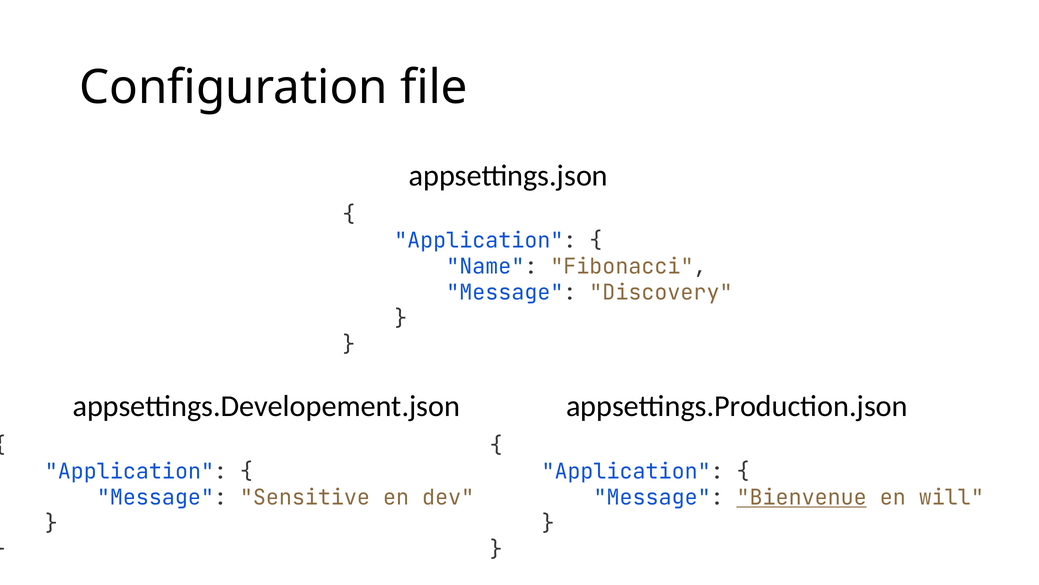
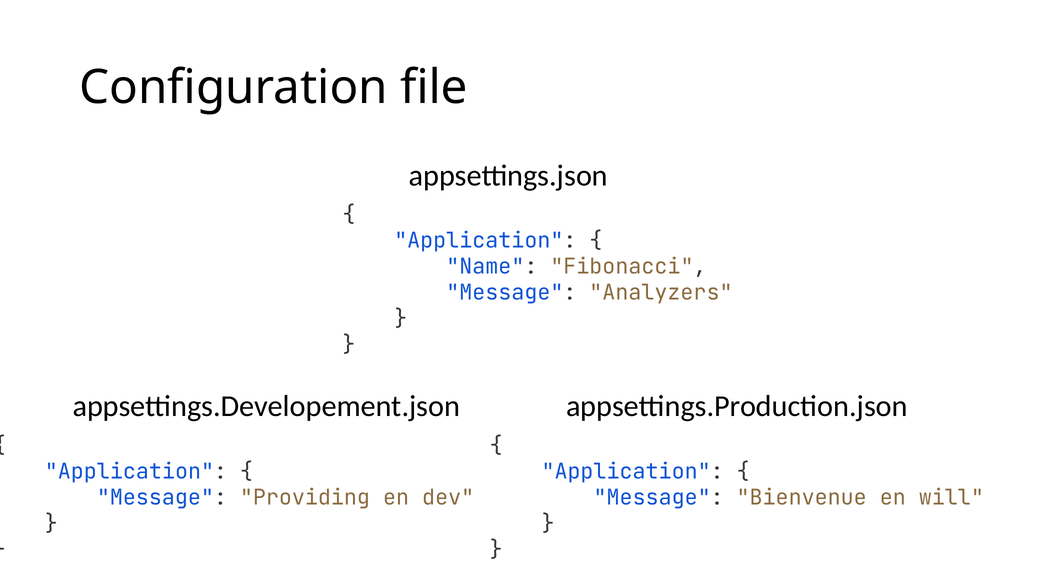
Discovery: Discovery -> Analyzers (661, 292)
Sensitive: Sensitive -> Providing (305, 497)
Bienvenue underline: present -> none (802, 497)
